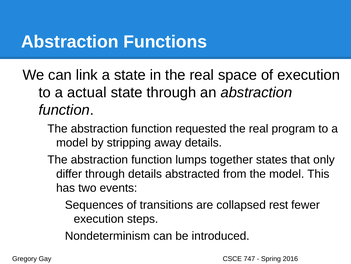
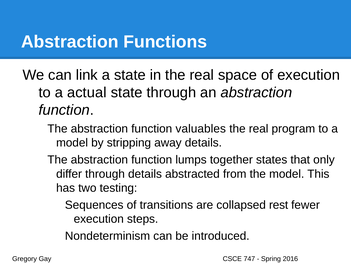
requested: requested -> valuables (201, 128)
events: events -> testing (118, 187)
